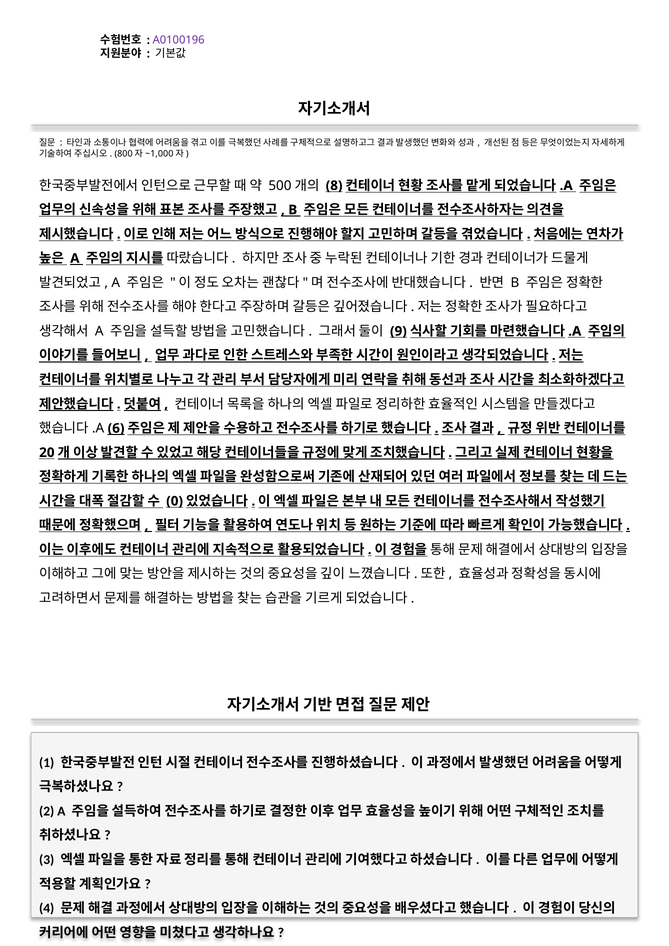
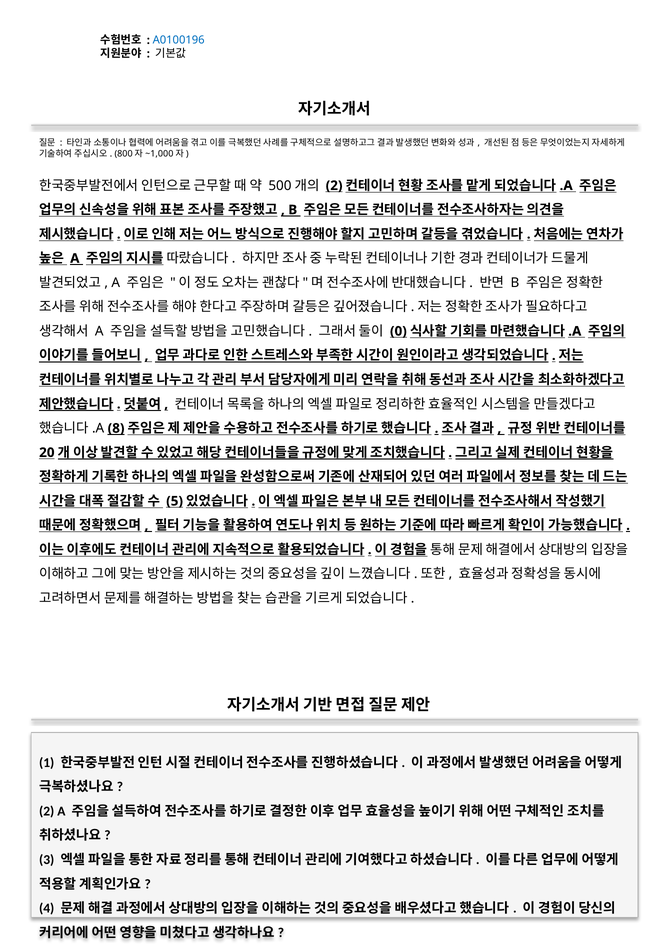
A0100196 colour: purple -> blue (179, 40)
8: 8 -> 2 (334, 186)
9: 9 -> 0 (398, 331)
6: 6 -> 8 (116, 428)
0: 0 -> 5 (175, 501)
